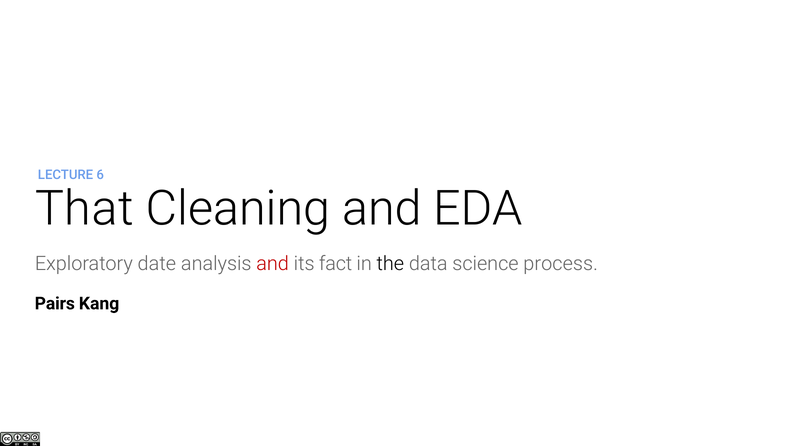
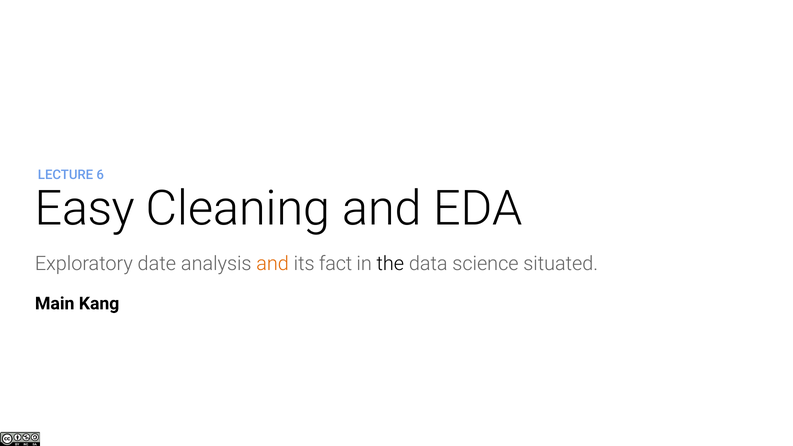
That: That -> Easy (85, 209)
and colour: red -> orange (273, 264)
process: process -> situated (561, 264)
Pairs: Pairs -> Main (55, 304)
